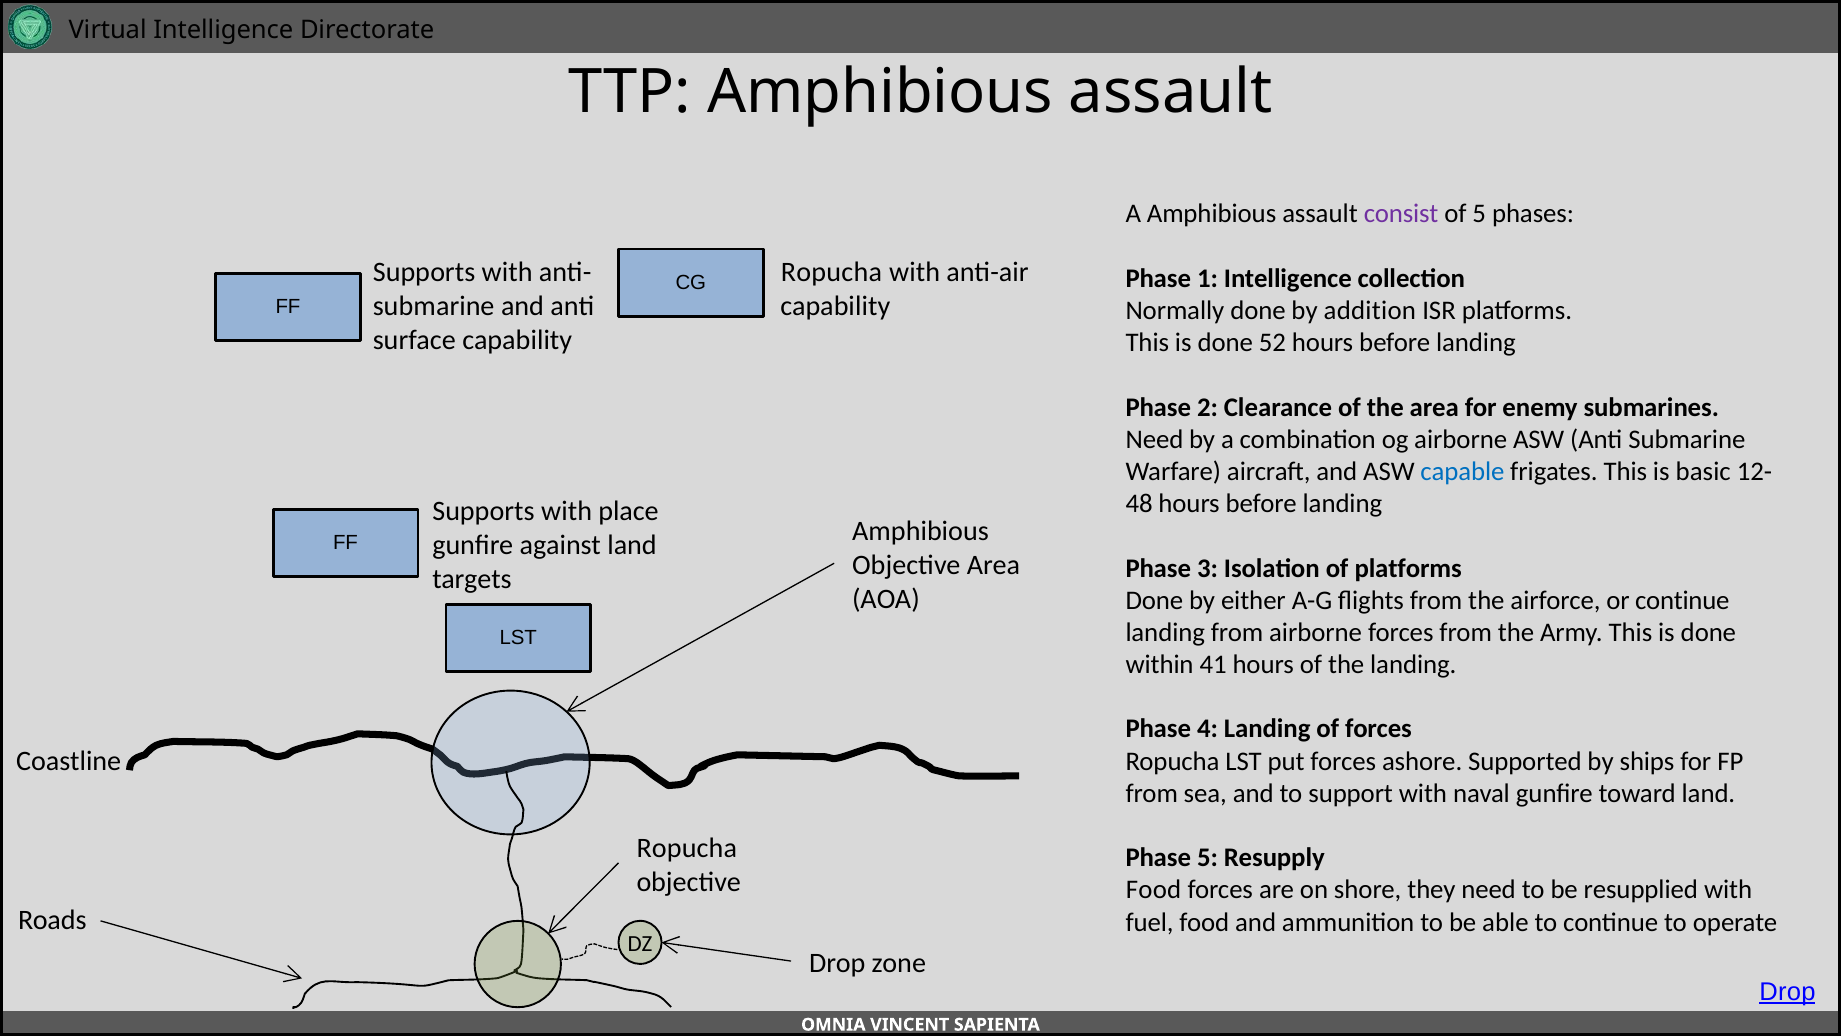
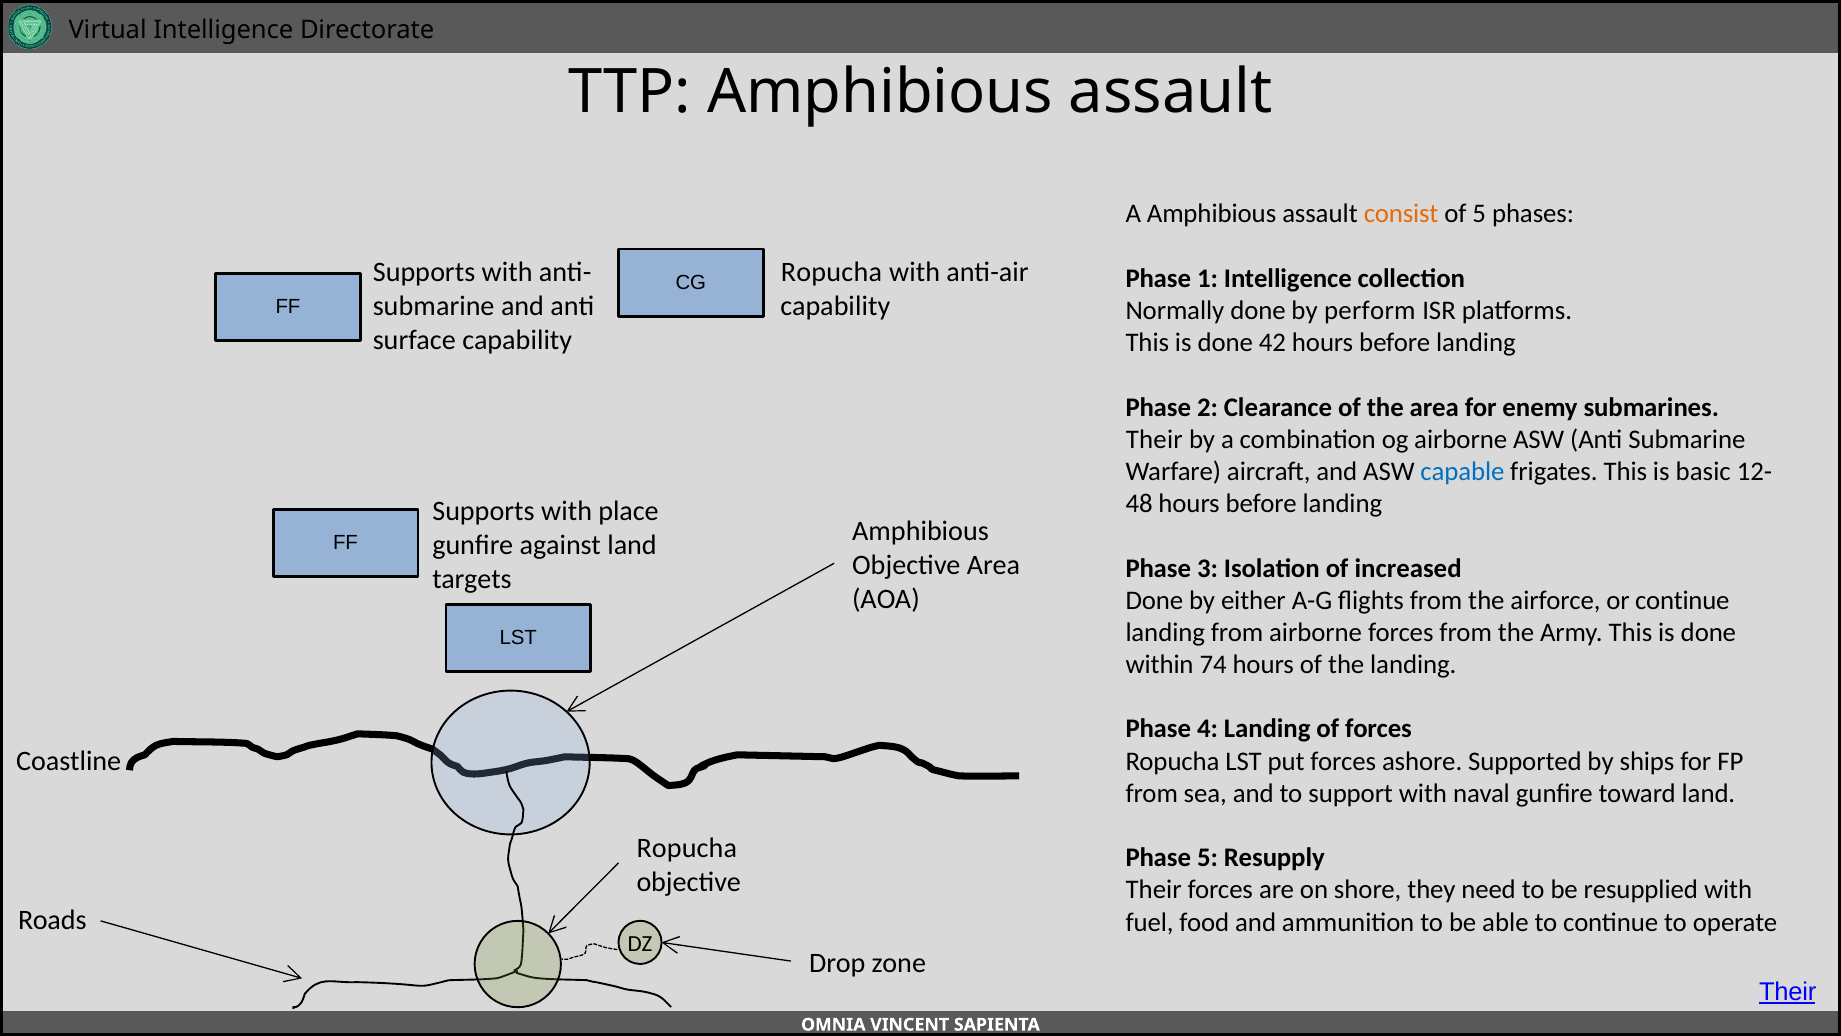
consist colour: purple -> orange (1401, 214)
addition: addition -> perform (1370, 310)
52: 52 -> 42 (1272, 343)
Need: Need -> Their (1154, 439)
of platforms: platforms -> increased (1408, 568)
41: 41 -> 74 (1213, 664)
Food: Food -> Their (1154, 890)
Drop: Drop -> Their (1788, 991)
